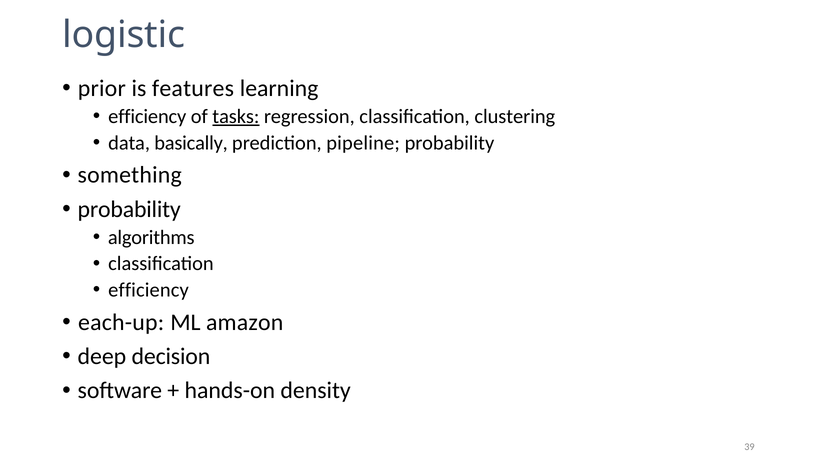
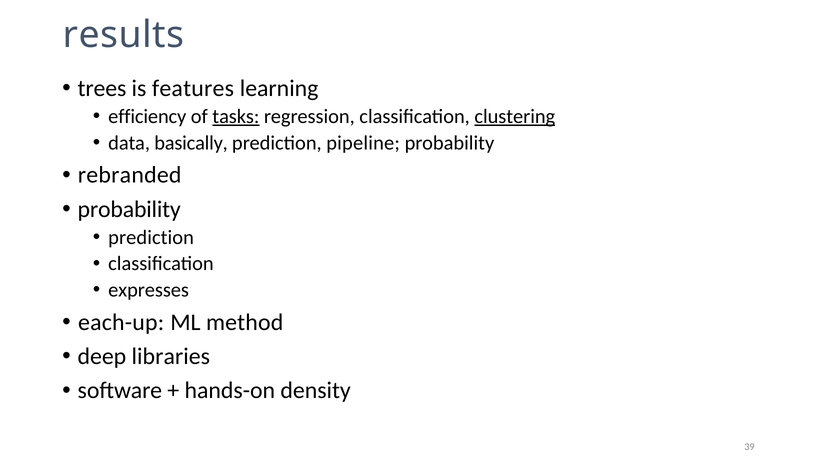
logistic: logistic -> results (124, 35)
prior: prior -> trees (102, 89)
clustering underline: none -> present (515, 117)
something: something -> rebranded (130, 175)
algorithms: algorithms -> prediction (151, 238)
efficiency: efficiency -> expresses (149, 290)
amazon: amazon -> method (245, 323)
decision: decision -> libraries (171, 357)
